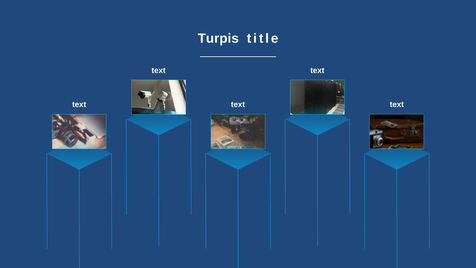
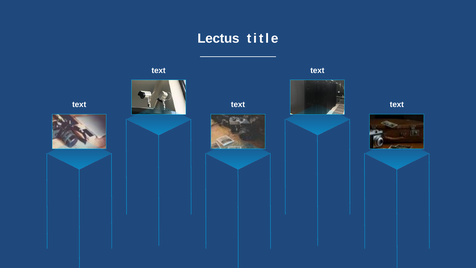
Turpis: Turpis -> Lectus (218, 38)
